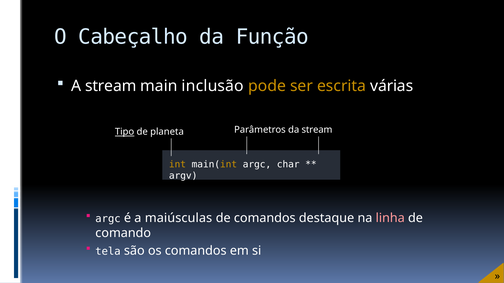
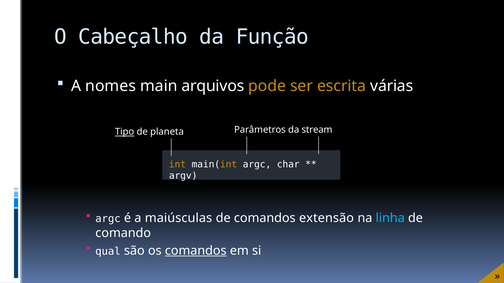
A stream: stream -> nomes (111, 86)
inclusão: inclusão -> arquivos (213, 86)
destaque: destaque -> extensão (326, 218)
linha colour: pink -> light blue (390, 218)
tela: tela -> qual (108, 252)
comandos underline: none -> present (196, 251)
